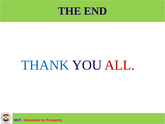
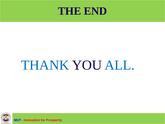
ALL colour: red -> blue (120, 65)
